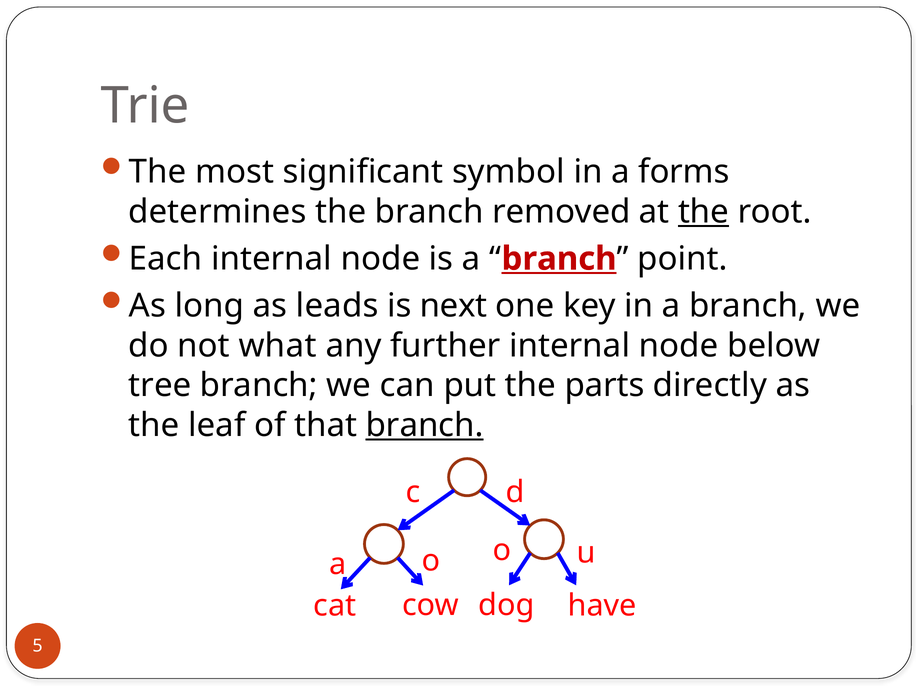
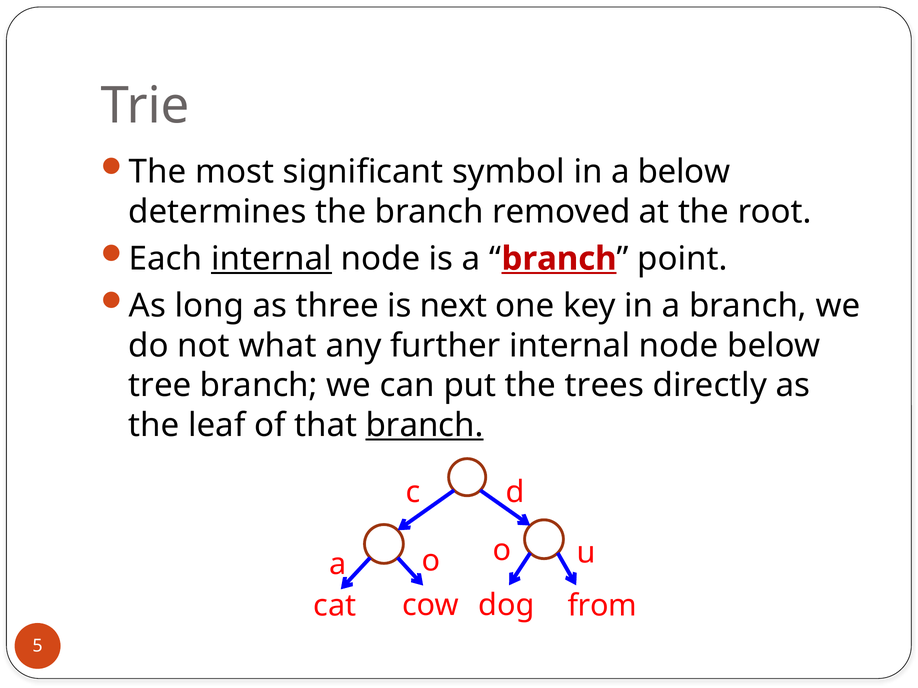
a forms: forms -> below (684, 172)
the underline: present -> none (704, 212)
internal underline: none -> present (272, 259)
leads: leads -> three (337, 306)
parts: parts -> trees (604, 386)
have: have -> from (602, 606)
